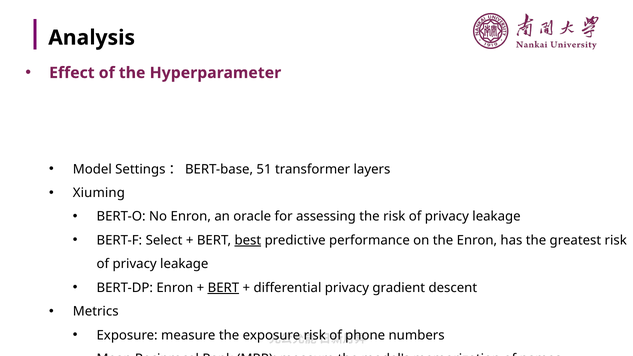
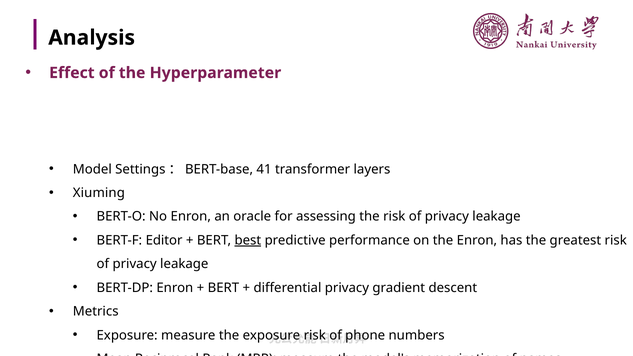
51: 51 -> 41 (264, 169)
Select: Select -> Editor (164, 240)
BERT underline: present -> none (223, 288)
